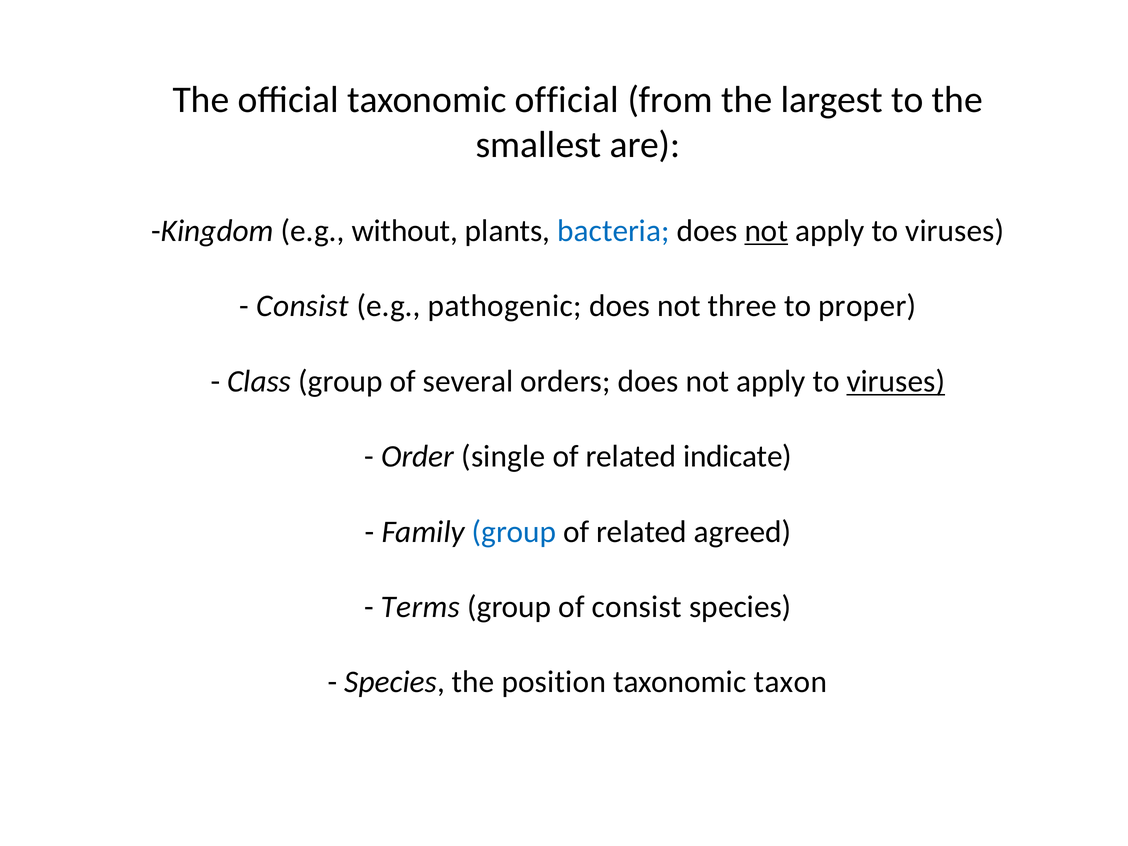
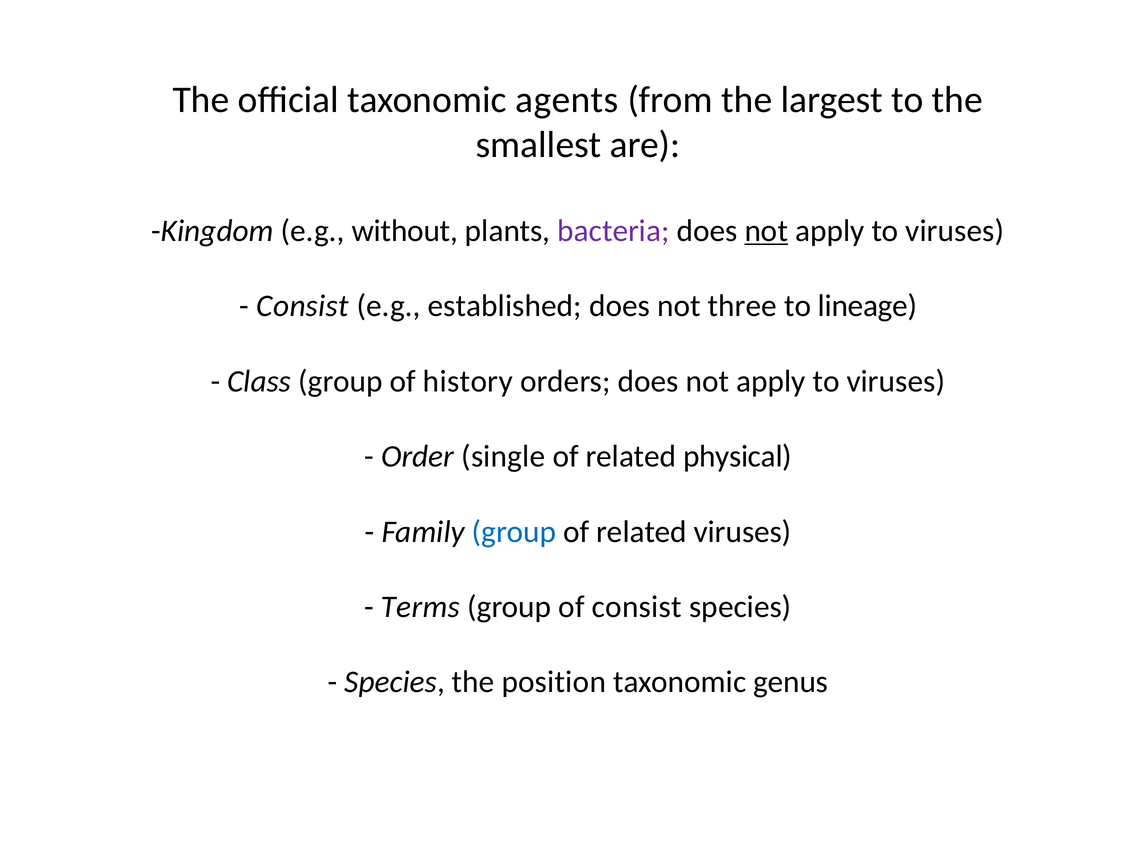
taxonomic official: official -> agents (567, 100)
bacteria colour: blue -> purple (613, 231)
pathogenic: pathogenic -> established (505, 306)
proper: proper -> lineage (867, 306)
several: several -> history (468, 381)
viruses underline: present -> none (896, 381)
indicate: indicate -> physical (737, 456)
related agreed: agreed -> viruses (743, 532)
taxon: taxon -> genus (791, 682)
